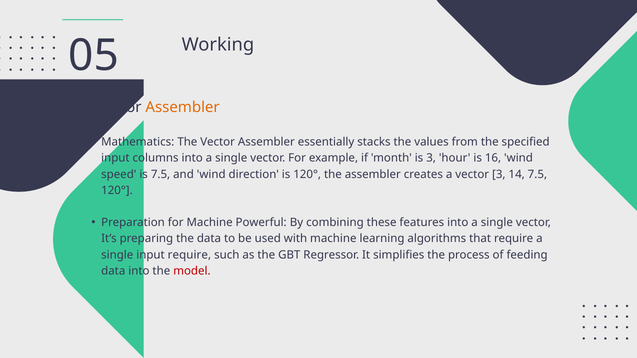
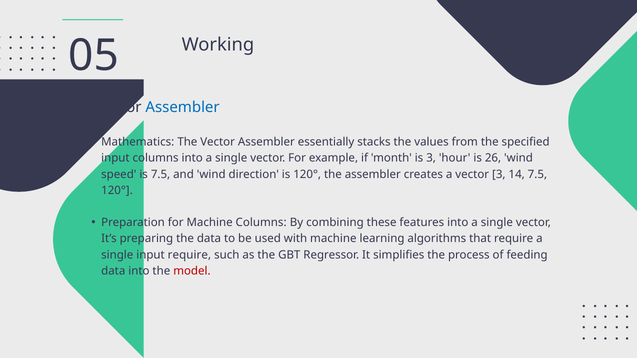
Assembler colour: orange -> blue (183, 107)
16: 16 -> 26 (493, 158)
Machine Powerful: Powerful -> Columns (261, 223)
